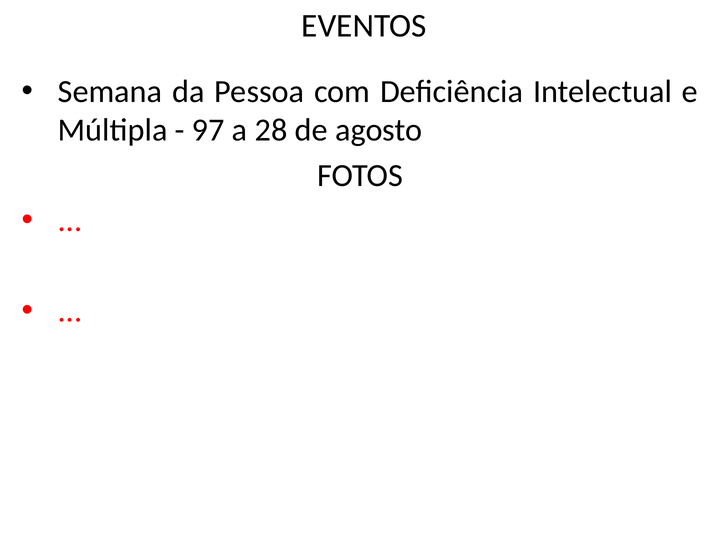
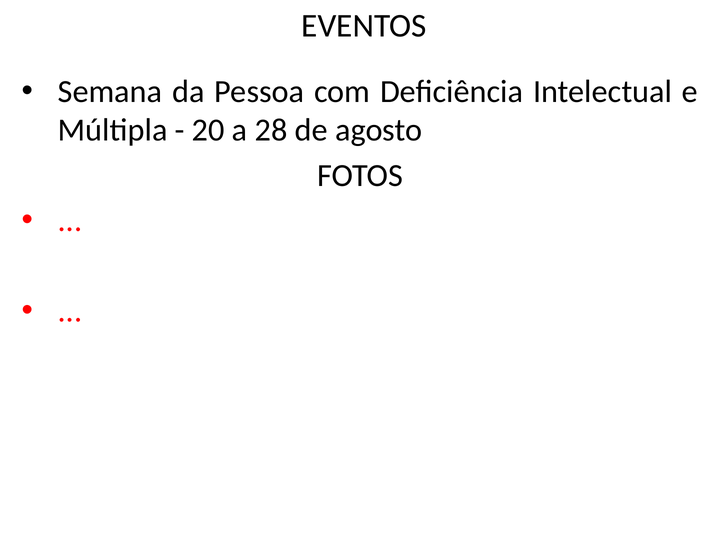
97: 97 -> 20 (208, 130)
